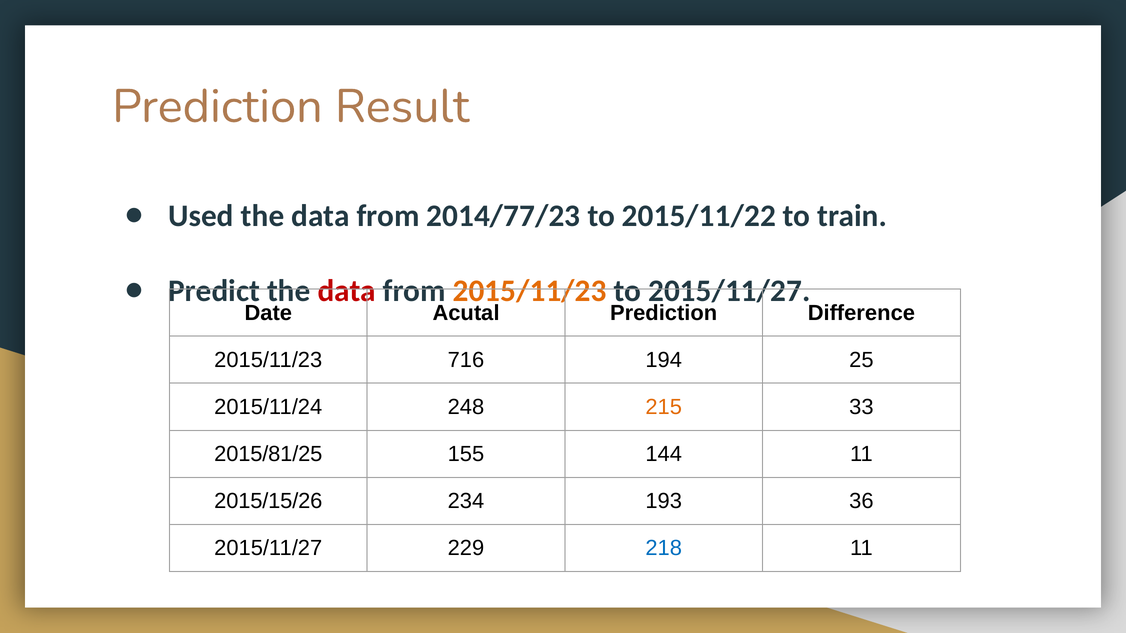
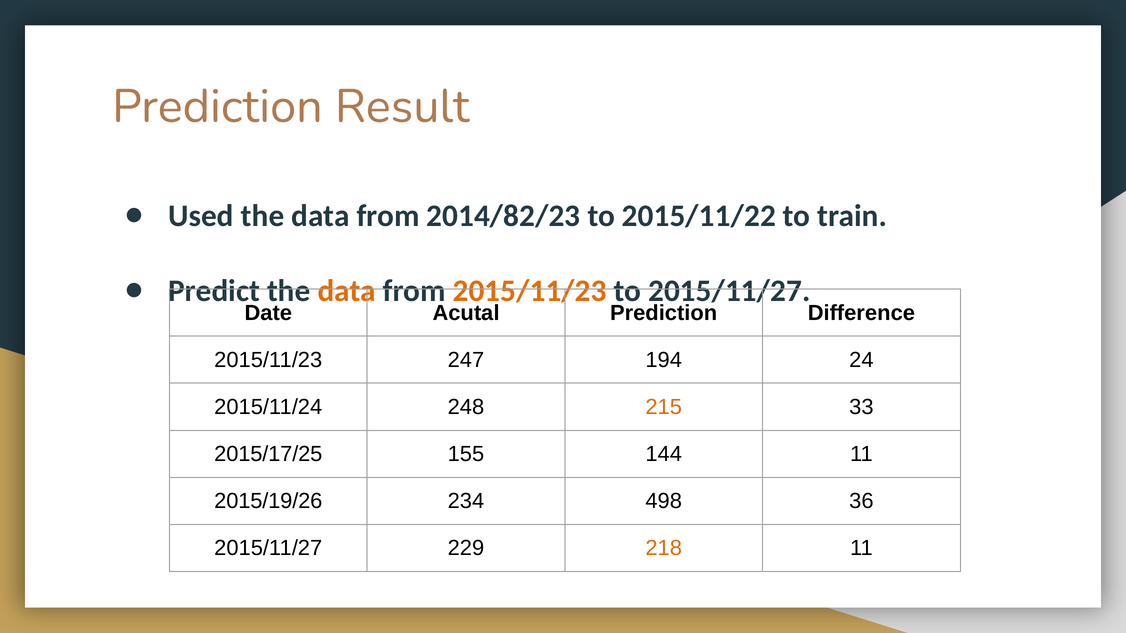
2014/77/23: 2014/77/23 -> 2014/82/23 (503, 216)
data colour: red -> orange (347, 291)
716: 716 -> 247 (466, 360)
25: 25 -> 24 (861, 360)
2015/81/25: 2015/81/25 -> 2015/17/25 (268, 454)
2015/15/26: 2015/15/26 -> 2015/19/26 (268, 502)
193: 193 -> 498 (664, 502)
218 colour: blue -> orange (664, 549)
